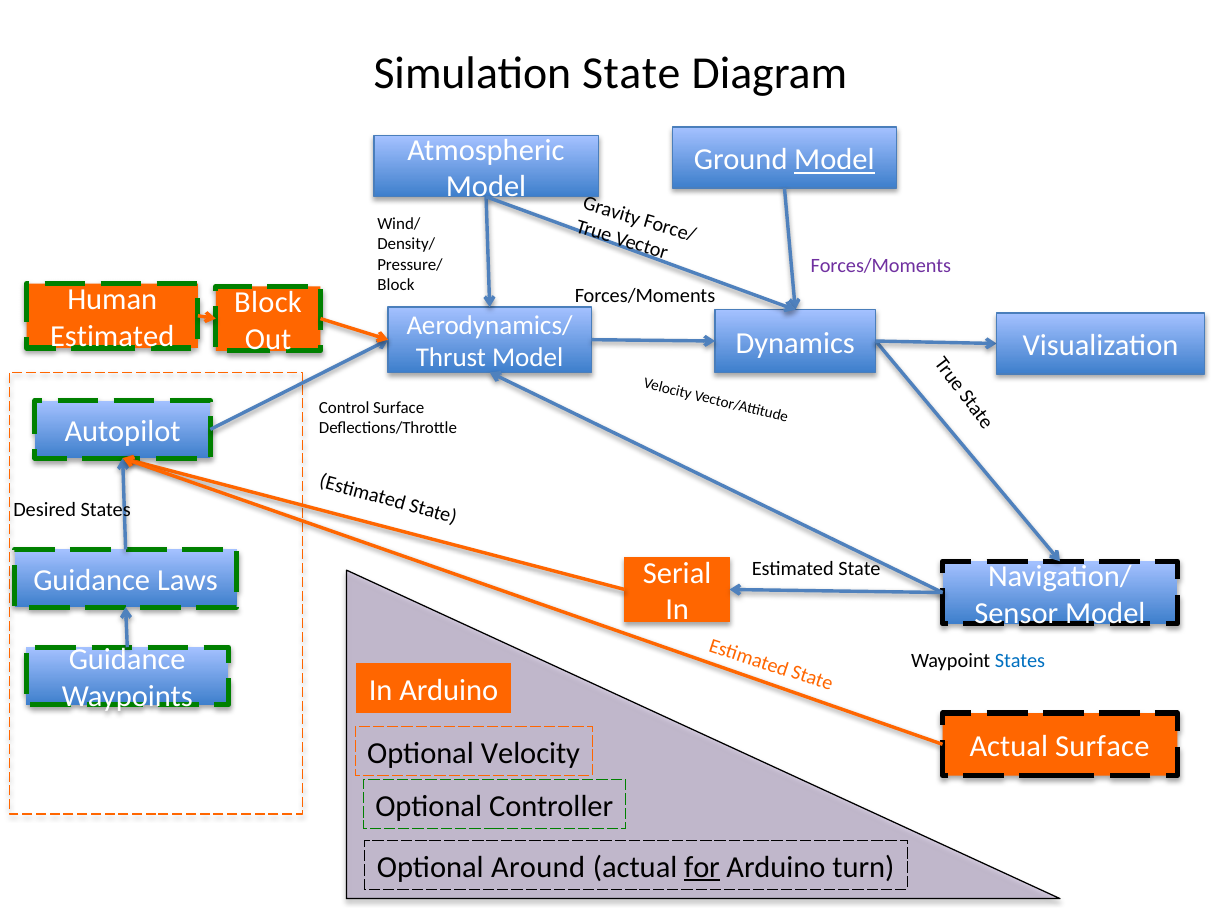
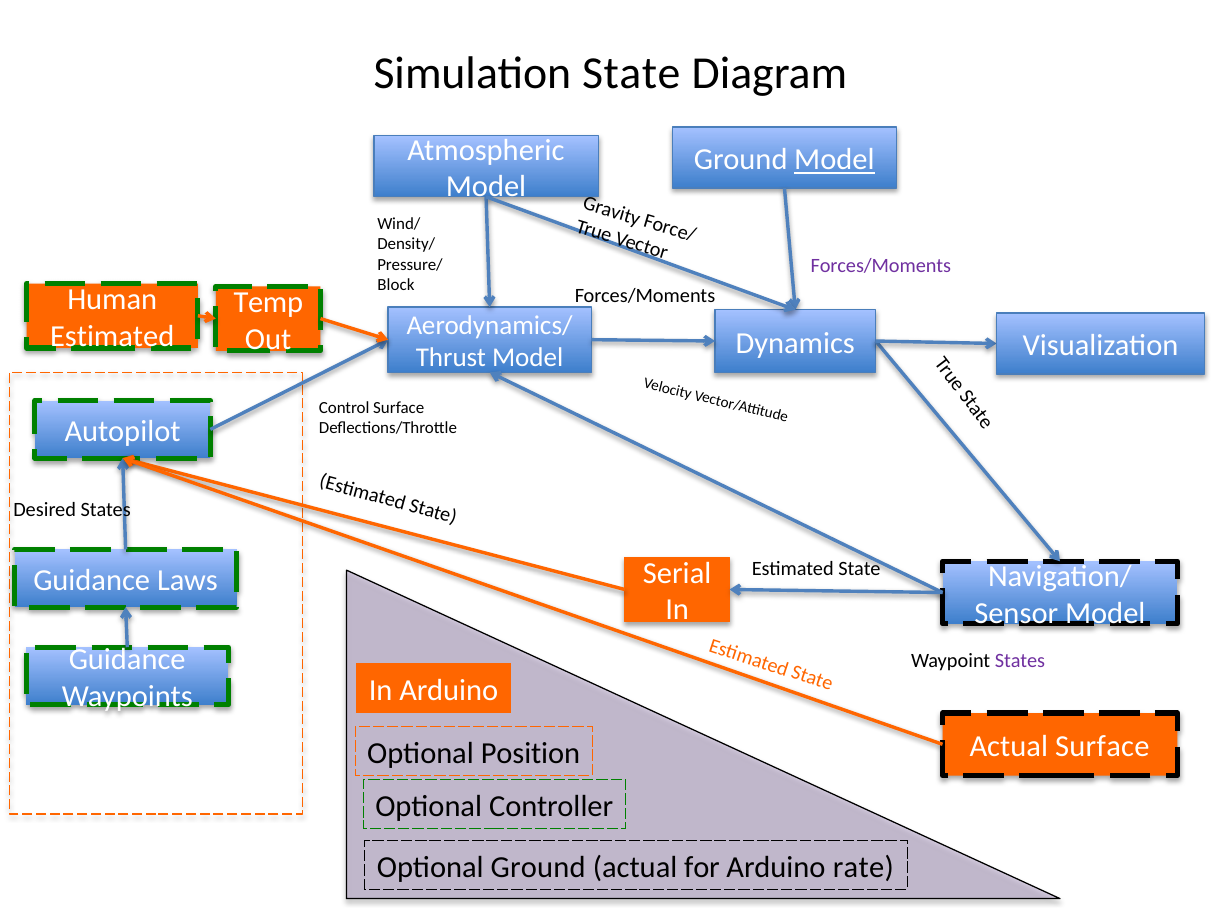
Block: Block -> Temp (268, 303)
States colour: blue -> purple (1020, 661)
Optional Velocity: Velocity -> Position (530, 754)
Optional Around: Around -> Ground (538, 868)
for underline: present -> none (702, 868)
turn: turn -> rate (863, 868)
